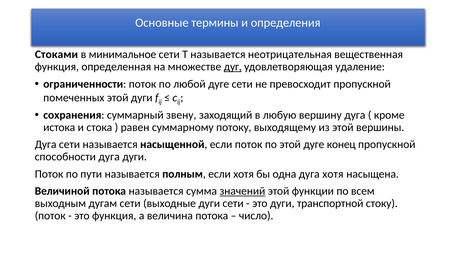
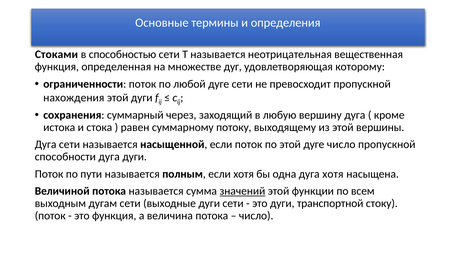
минимальное: минимальное -> способностью (123, 54)
дуг underline: present -> none (233, 67)
удаление: удаление -> которому (360, 67)
помеченных: помеченных -> нахождения (74, 97)
звену: звену -> через (181, 115)
дуге конец: конец -> число (341, 144)
